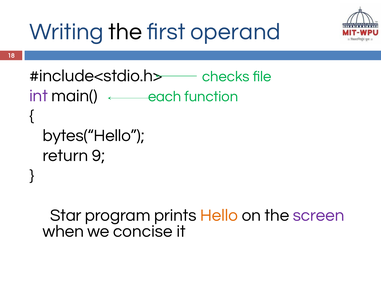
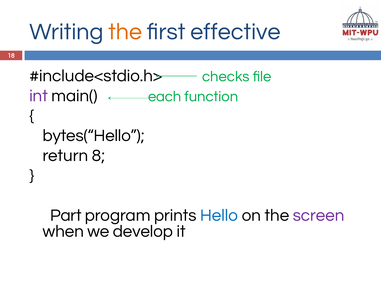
the colour: black -> orange (125, 32)
operand: operand -> effective (236, 32)
9: 9 -> 8 (99, 156)
Star: Star -> Part (66, 216)
Hello colour: orange -> blue (219, 216)
concise: concise -> develop (143, 232)
